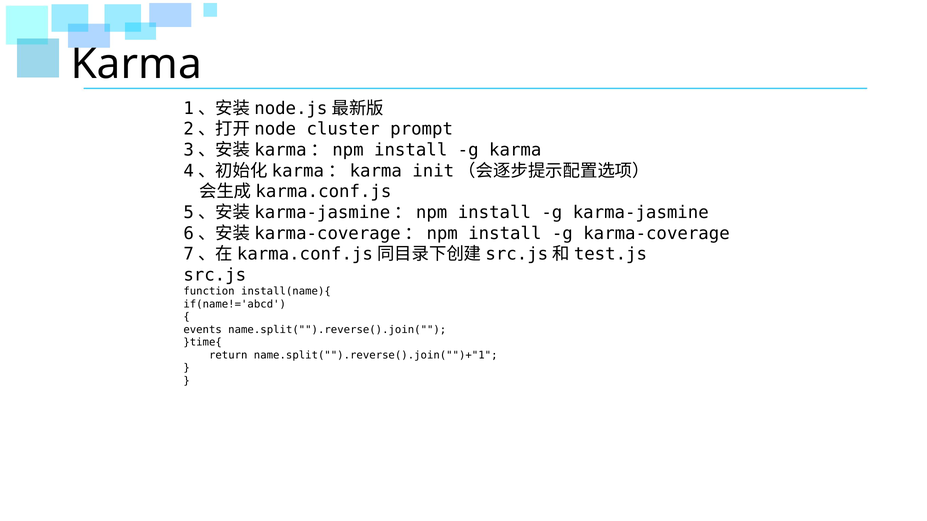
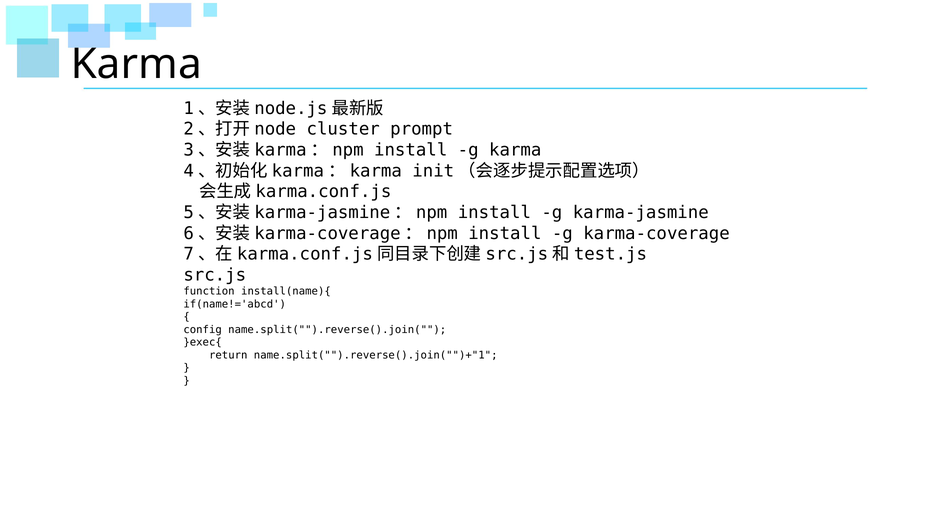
events: events -> config (203, 330)
}time{: }time{ -> }exec{ (203, 343)
